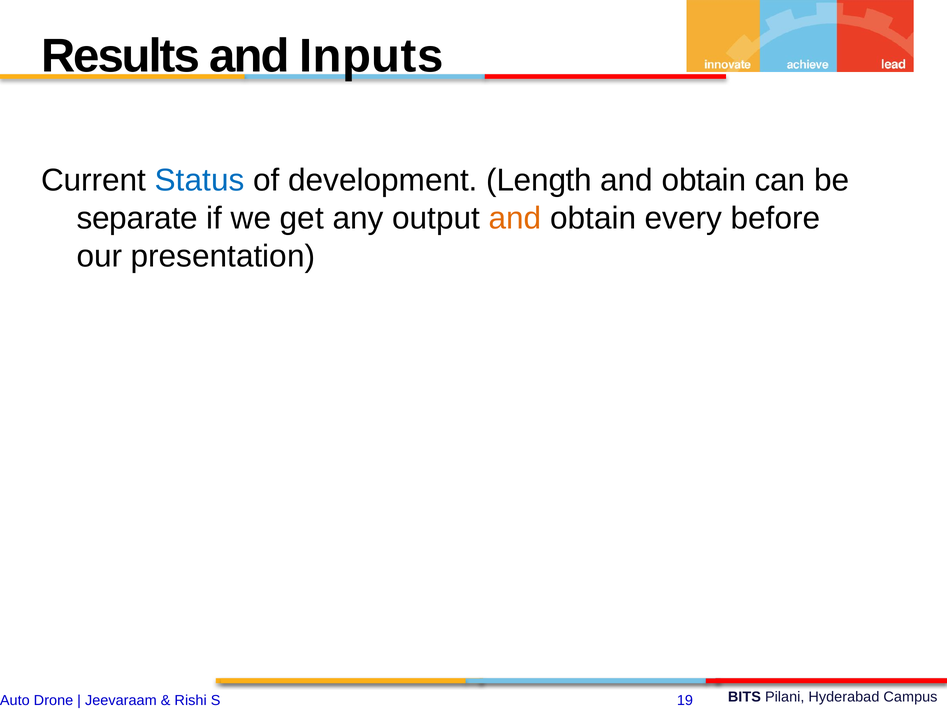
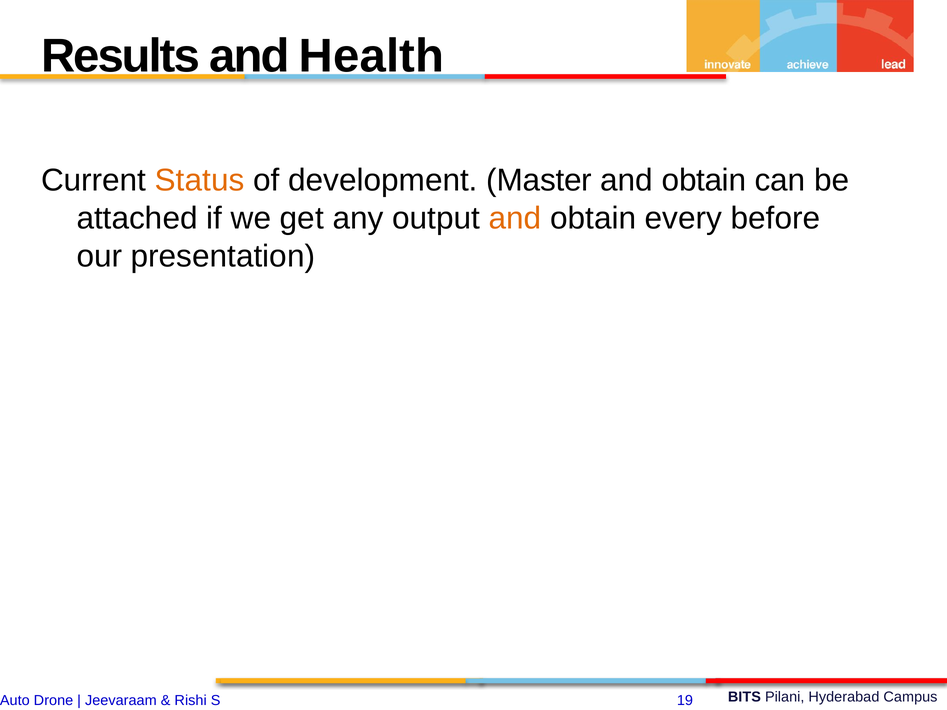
Inputs: Inputs -> Health (371, 56)
Status colour: blue -> orange (200, 181)
Length: Length -> Master (539, 181)
separate: separate -> attached (137, 218)
